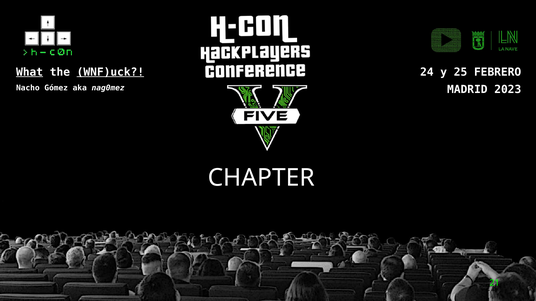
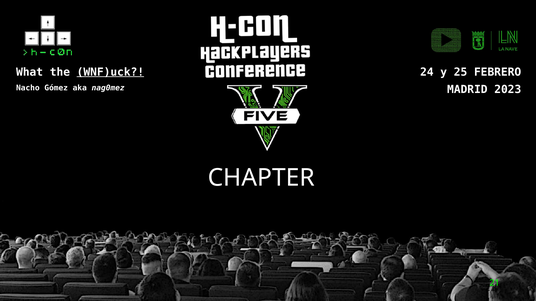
What underline: present -> none (30, 72)
